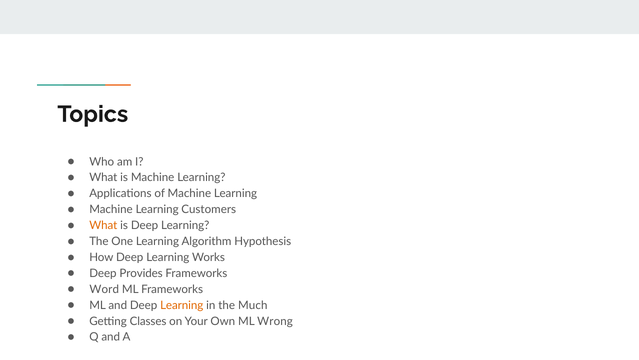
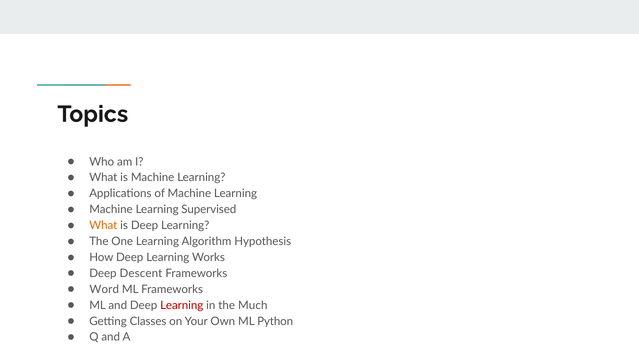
Customers: Customers -> Supervised (209, 209)
Provides: Provides -> Descent (141, 273)
Learning colour: orange -> red (182, 305)
Wrong: Wrong -> Python (275, 321)
